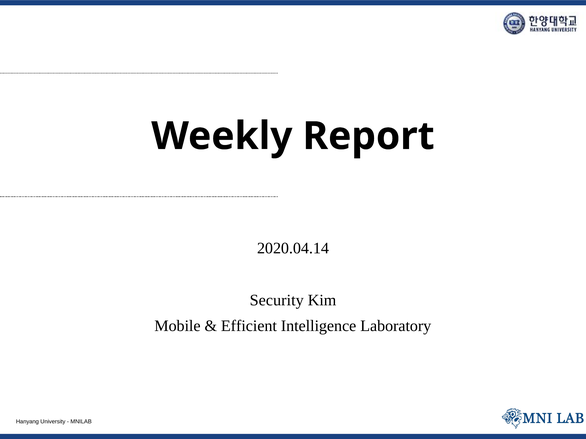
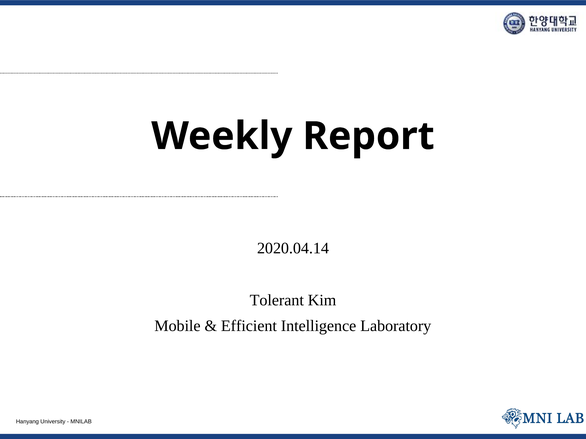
Security: Security -> Tolerant (277, 300)
